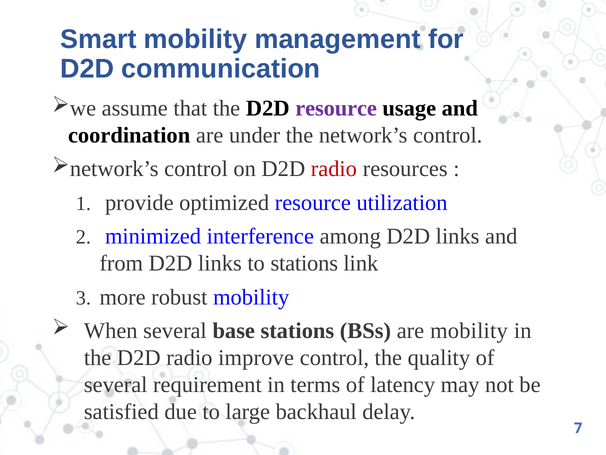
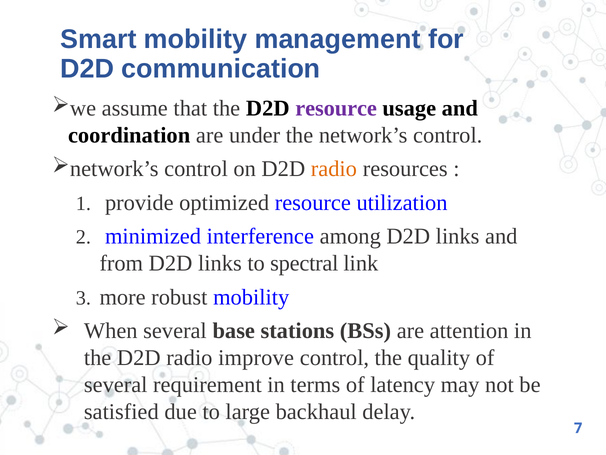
radio colour: red -> orange (334, 169)
to stations: stations -> spectral (304, 263)
are mobility: mobility -> attention (469, 331)
